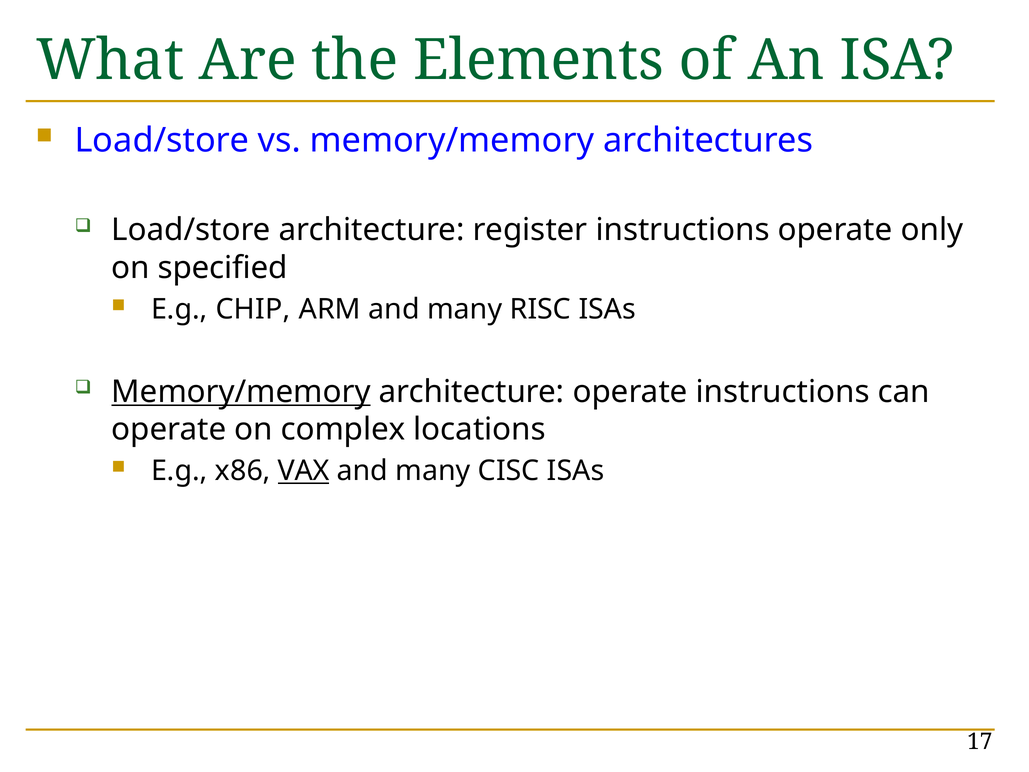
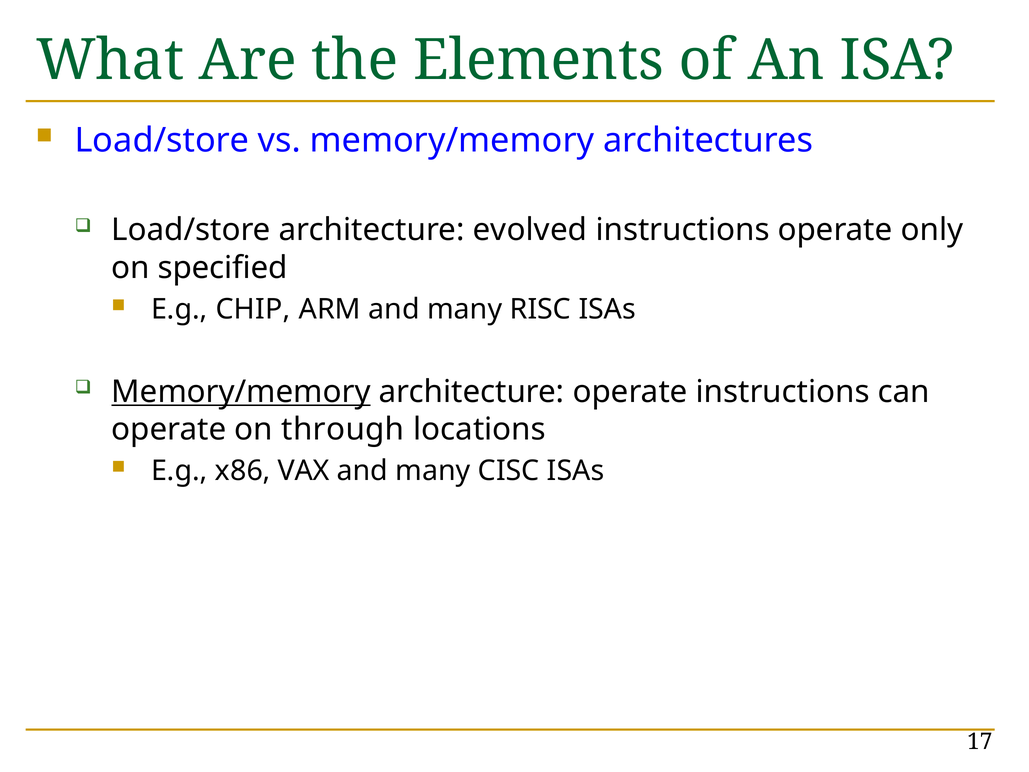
register: register -> evolved (530, 230)
complex: complex -> through (343, 429)
VAX underline: present -> none (304, 471)
